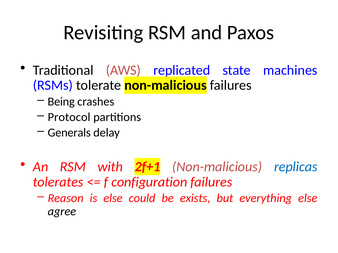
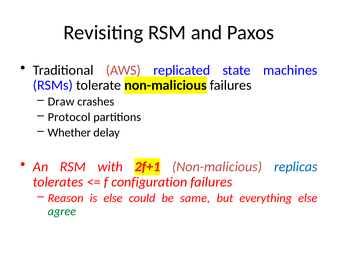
Being: Being -> Draw (61, 102)
Generals: Generals -> Whether (69, 133)
exists: exists -> same (195, 199)
agree colour: black -> green (62, 212)
